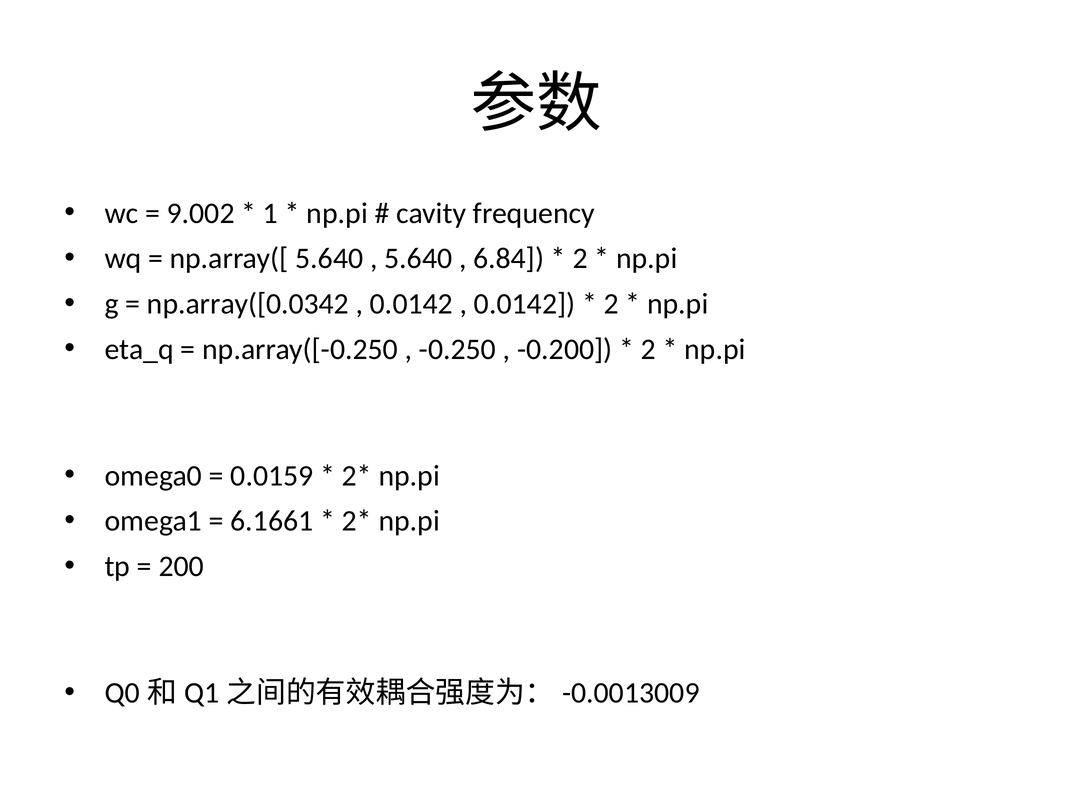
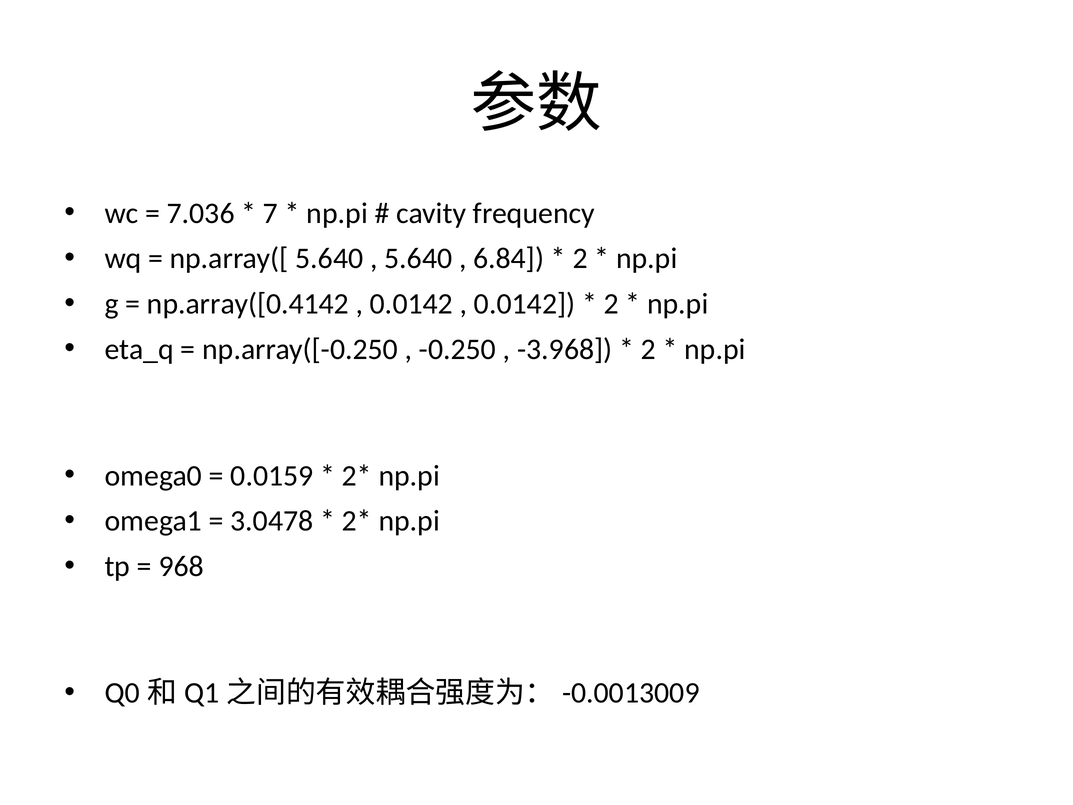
9.002: 9.002 -> 7.036 (201, 213)
1: 1 -> 7 (271, 213)
np.array([0.0342: np.array([0.0342 -> np.array([0.4142 (248, 304)
-0.200: -0.200 -> -3.968 (565, 349)
6.1661: 6.1661 -> 3.0478 (272, 521)
200: 200 -> 968 (181, 566)
